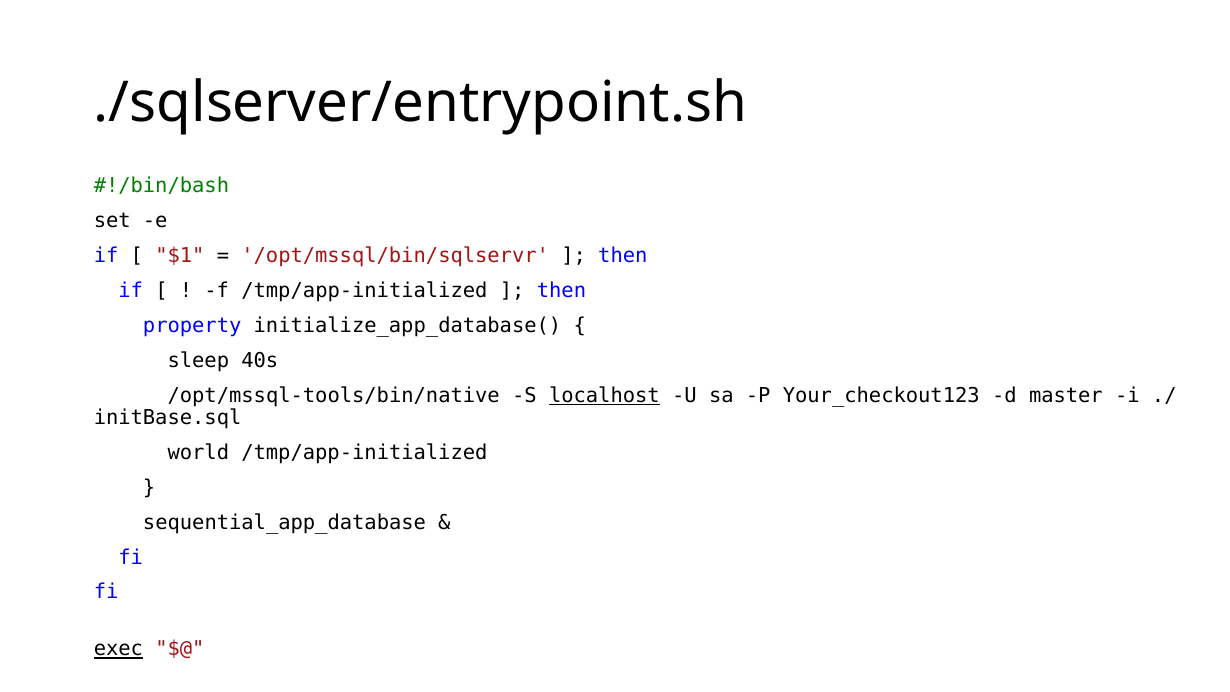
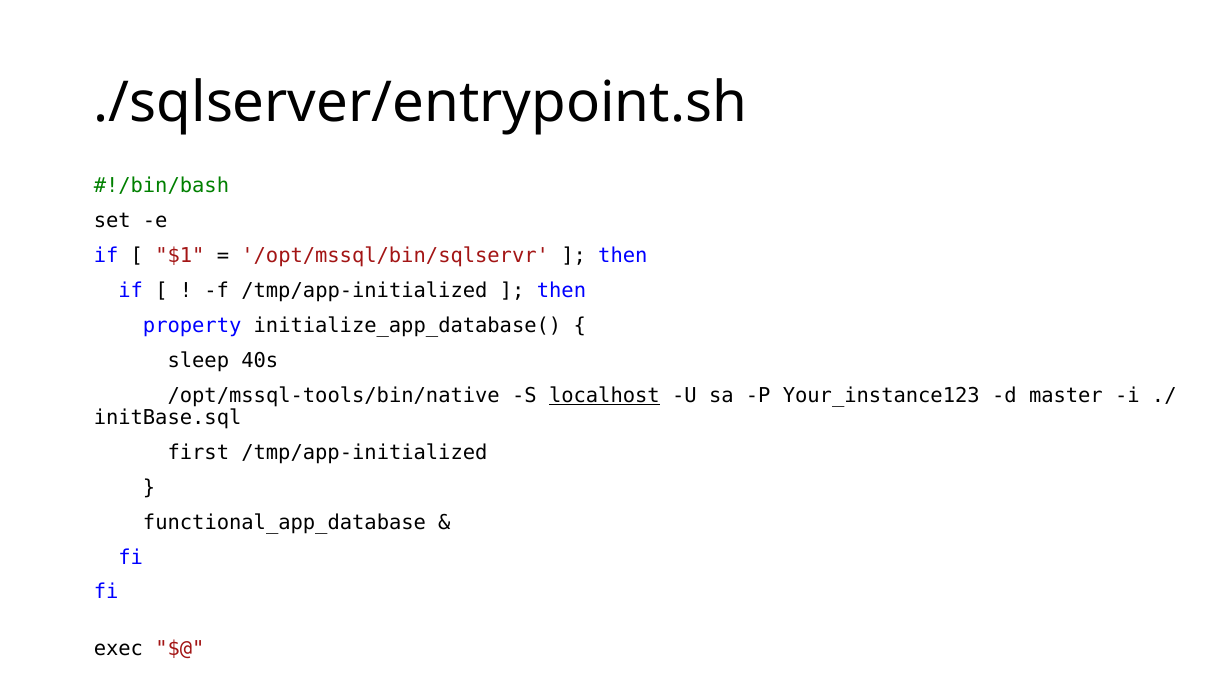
Your_checkout123: Your_checkout123 -> Your_instance123 (881, 396)
world: world -> first (198, 452)
sequential_app_database: sequential_app_database -> functional_app_database (284, 522)
exec underline: present -> none (118, 649)
